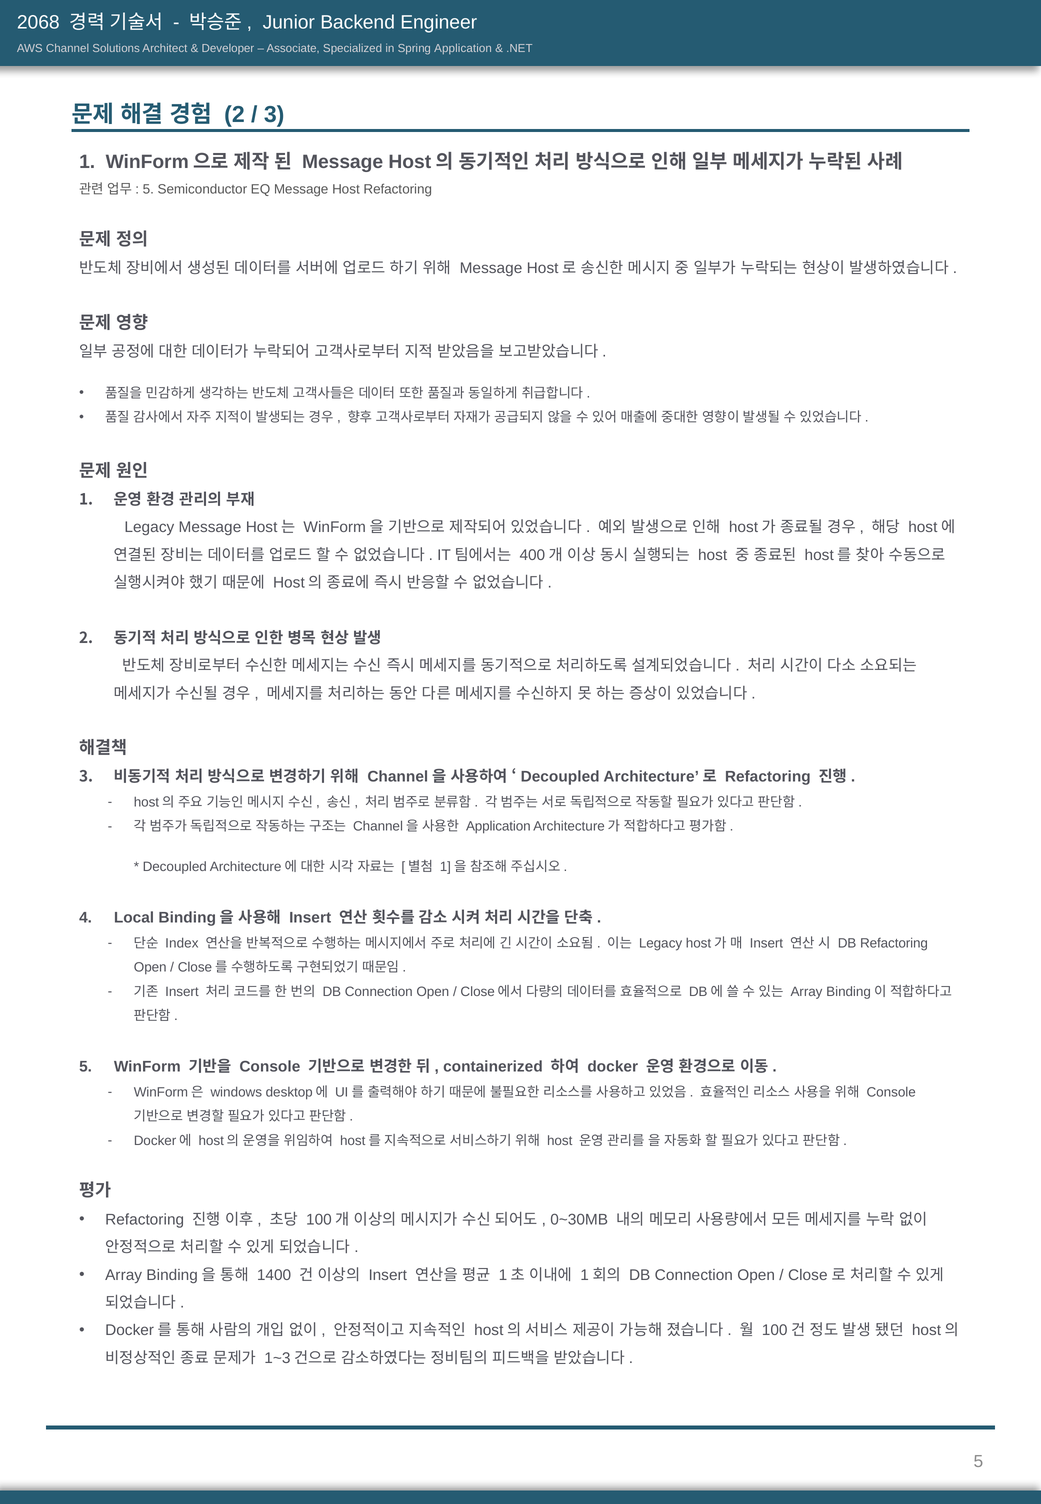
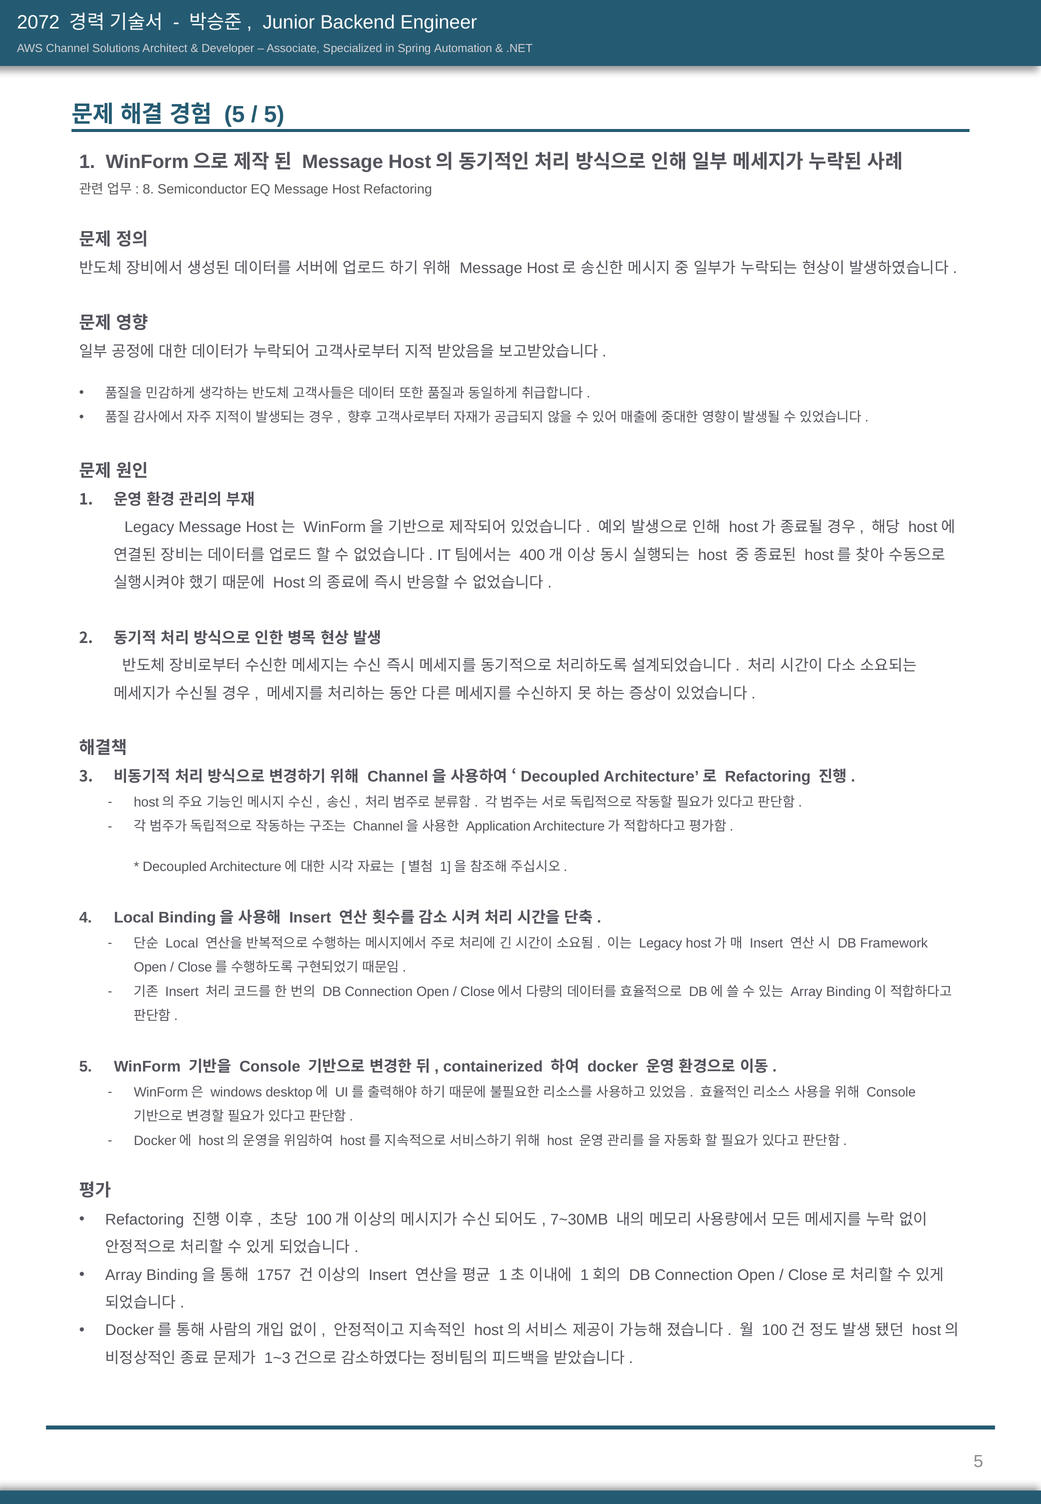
2068: 2068 -> 2072 (38, 22)
Spring Application: Application -> Automation (463, 48)
2: 2 -> 5 (234, 115)
3: 3 -> 5 (274, 115)
5: 5 -> 8 (148, 189)
Index: Index -> Local (182, 943)
DB Refactoring: Refactoring -> Framework (894, 943)
0~30MB: 0~30MB -> 7~30MB (579, 1219)
1400: 1400 -> 1757 (274, 1275)
